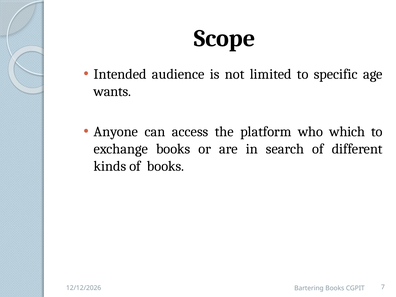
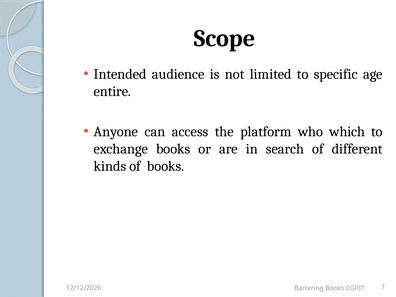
wants: wants -> entire (112, 91)
